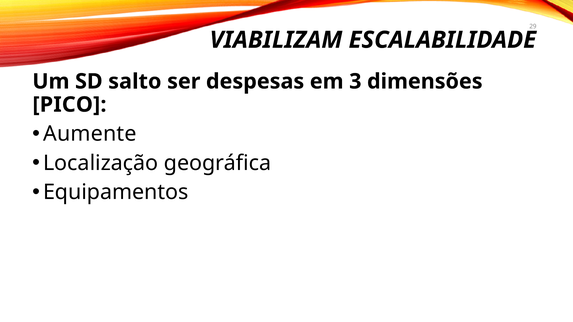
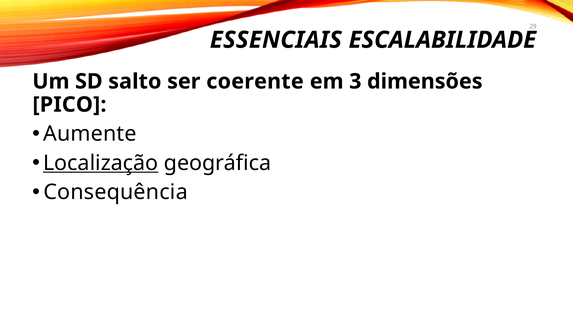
VIABILIZAM: VIABILIZAM -> ESSENCIAIS (276, 40)
despesas: despesas -> coerente (255, 81)
Localização underline: none -> present (101, 163)
Equipamentos: Equipamentos -> Consequência (116, 192)
